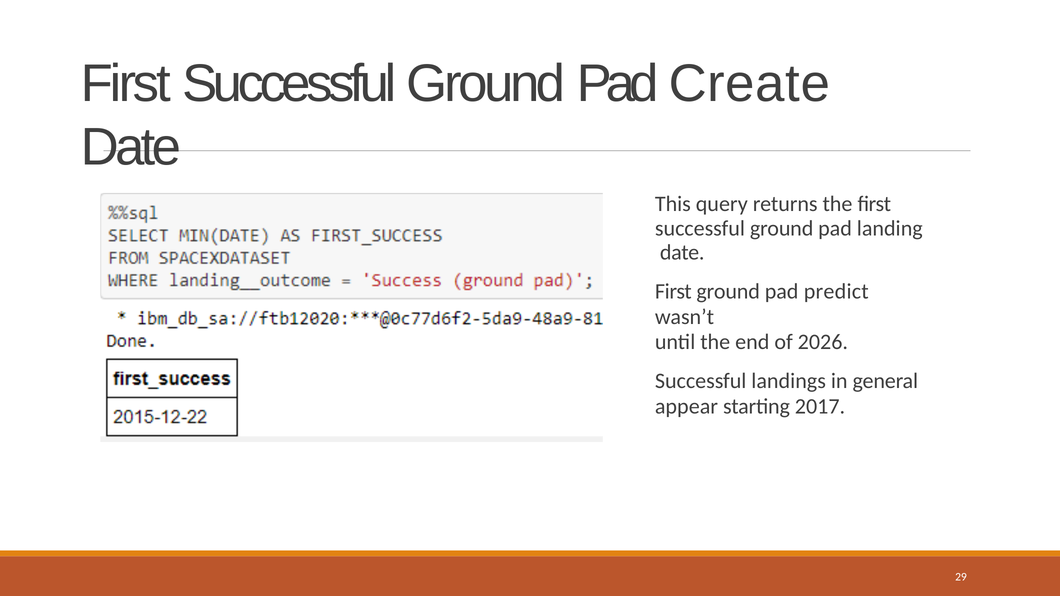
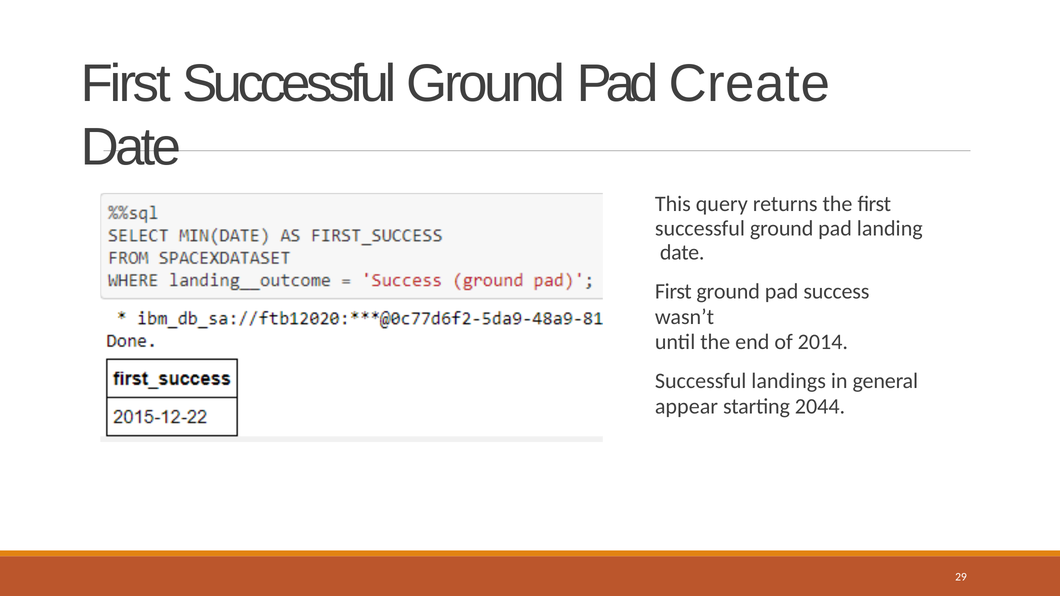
predict: predict -> success (836, 291)
2026: 2026 -> 2014 (823, 342)
2017: 2017 -> 2044 (820, 406)
